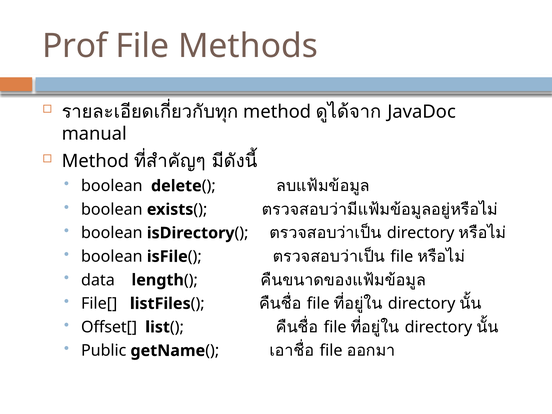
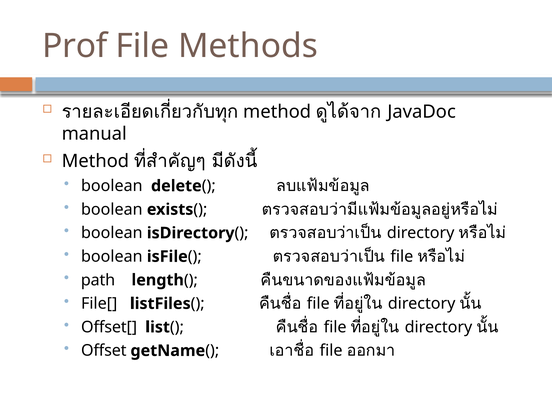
data: data -> path (98, 280)
Public: Public -> Offset (104, 351)
